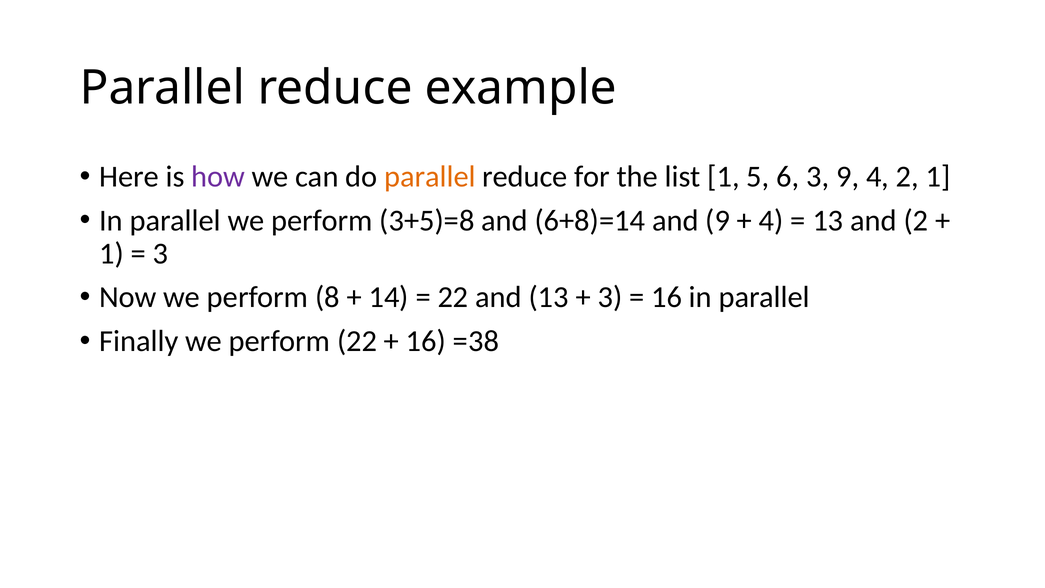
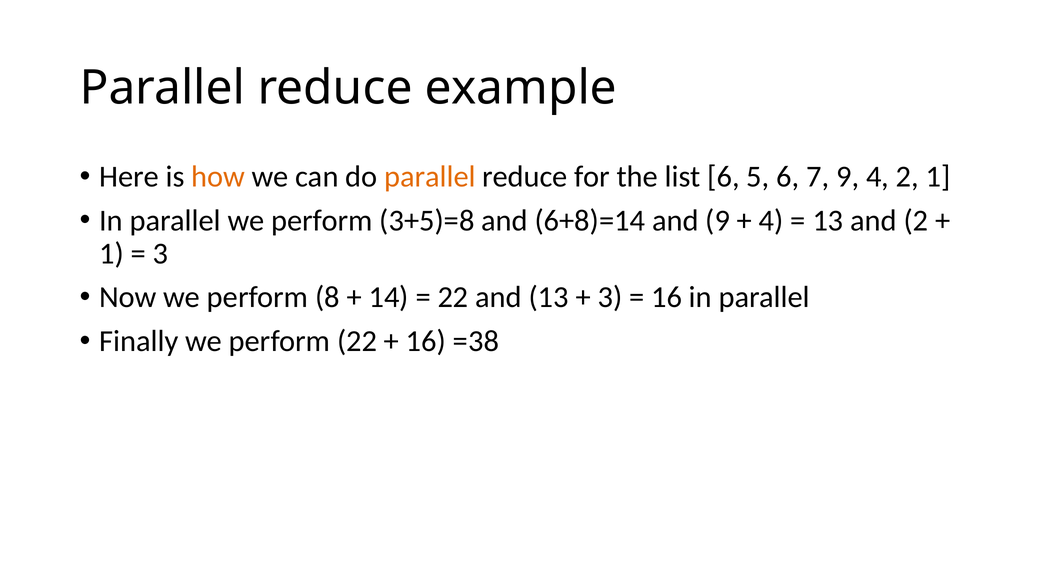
how colour: purple -> orange (218, 177)
list 1: 1 -> 6 (724, 177)
6 3: 3 -> 7 (818, 177)
